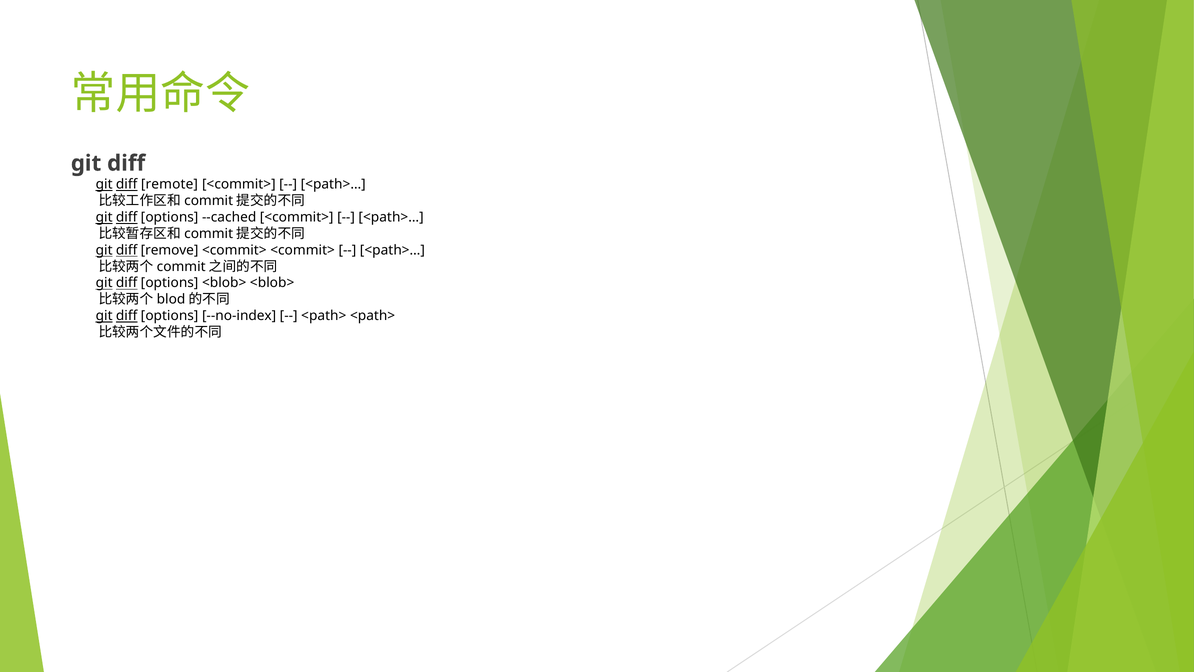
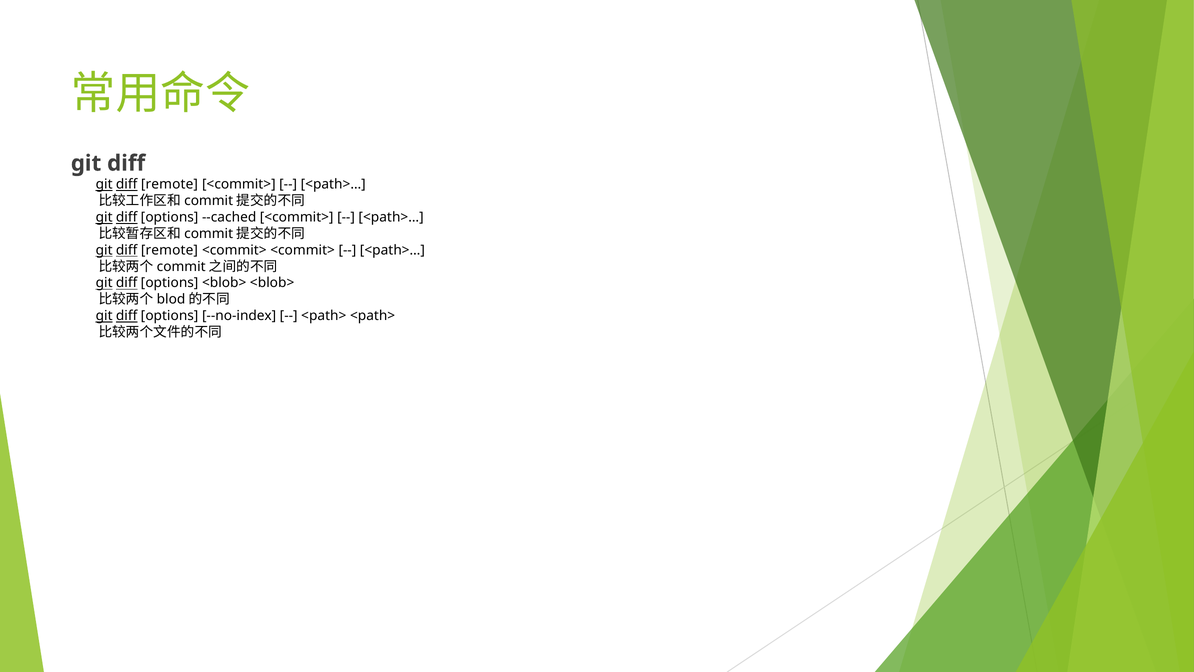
remove: remove -> remote (169, 250)
